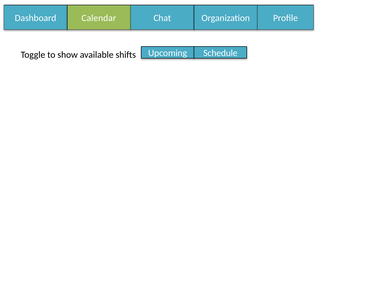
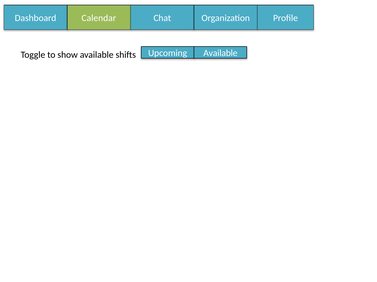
Upcoming Schedule: Schedule -> Available (220, 53)
